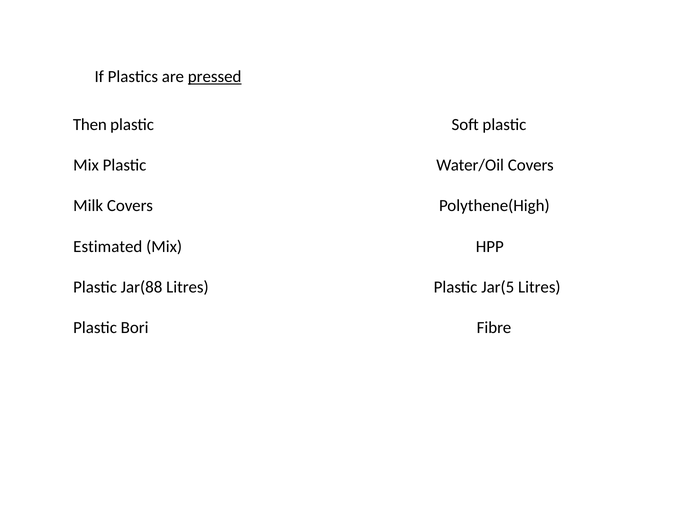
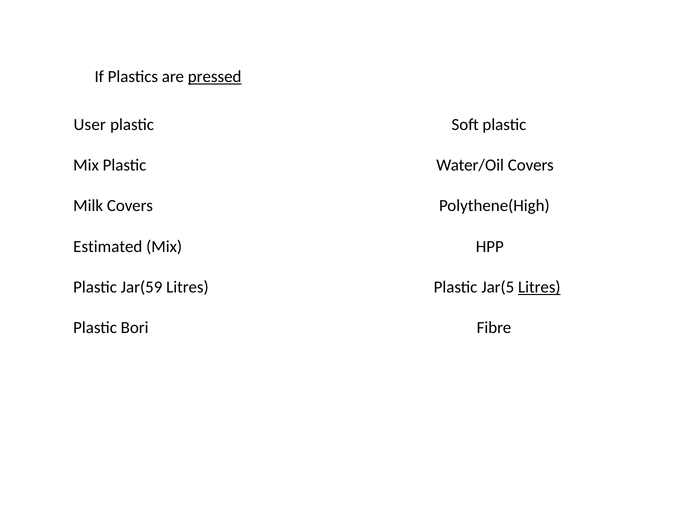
Then: Then -> User (90, 125)
Jar(88: Jar(88 -> Jar(59 (142, 287)
Litres underline: none -> present (539, 287)
